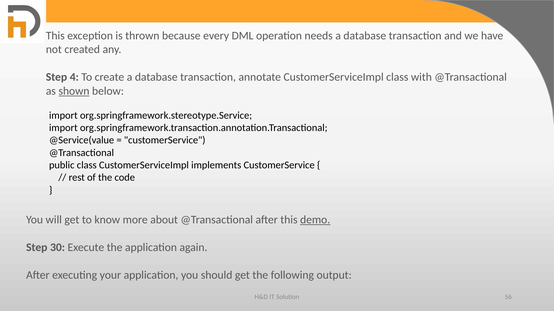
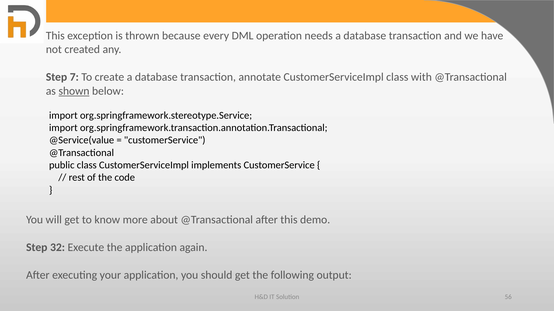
4: 4 -> 7 (74, 77)
demo underline: present -> none (315, 220)
30: 30 -> 32 (58, 248)
